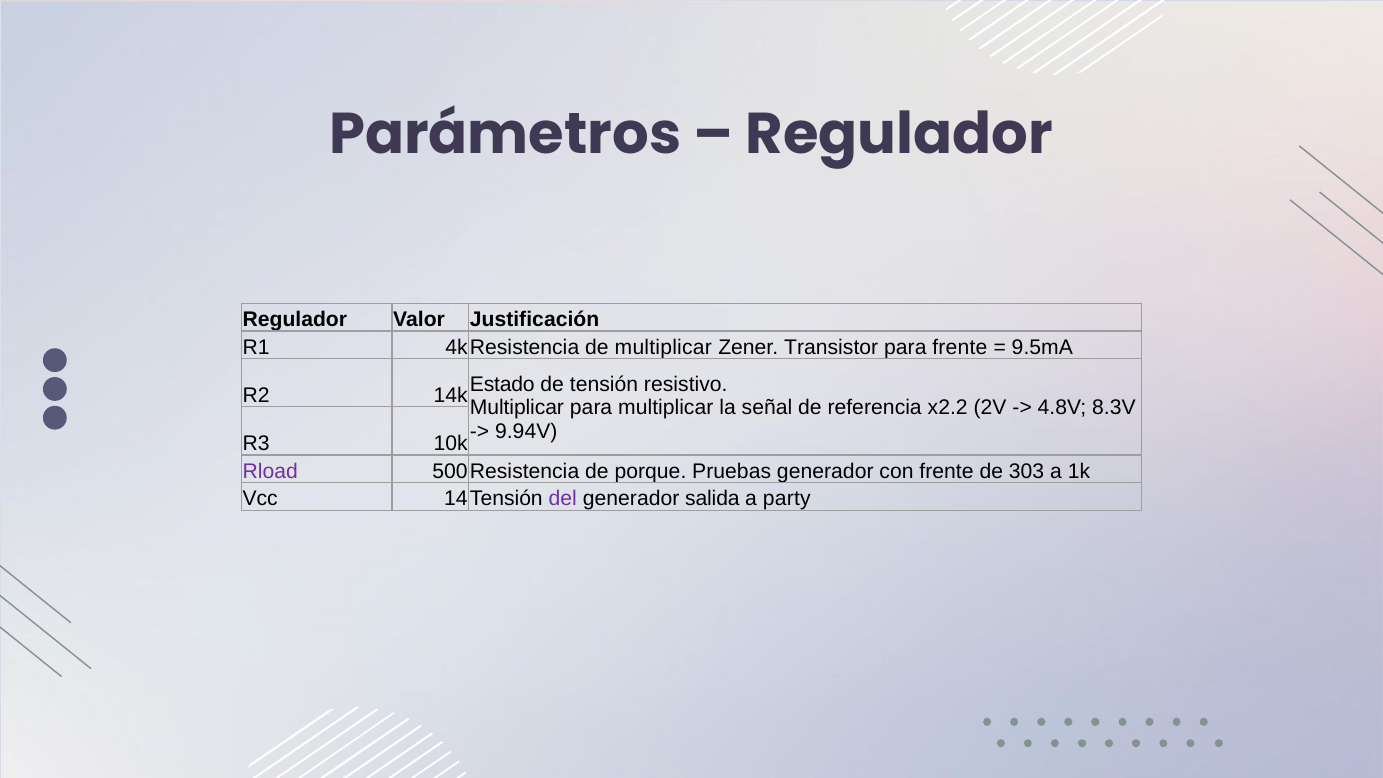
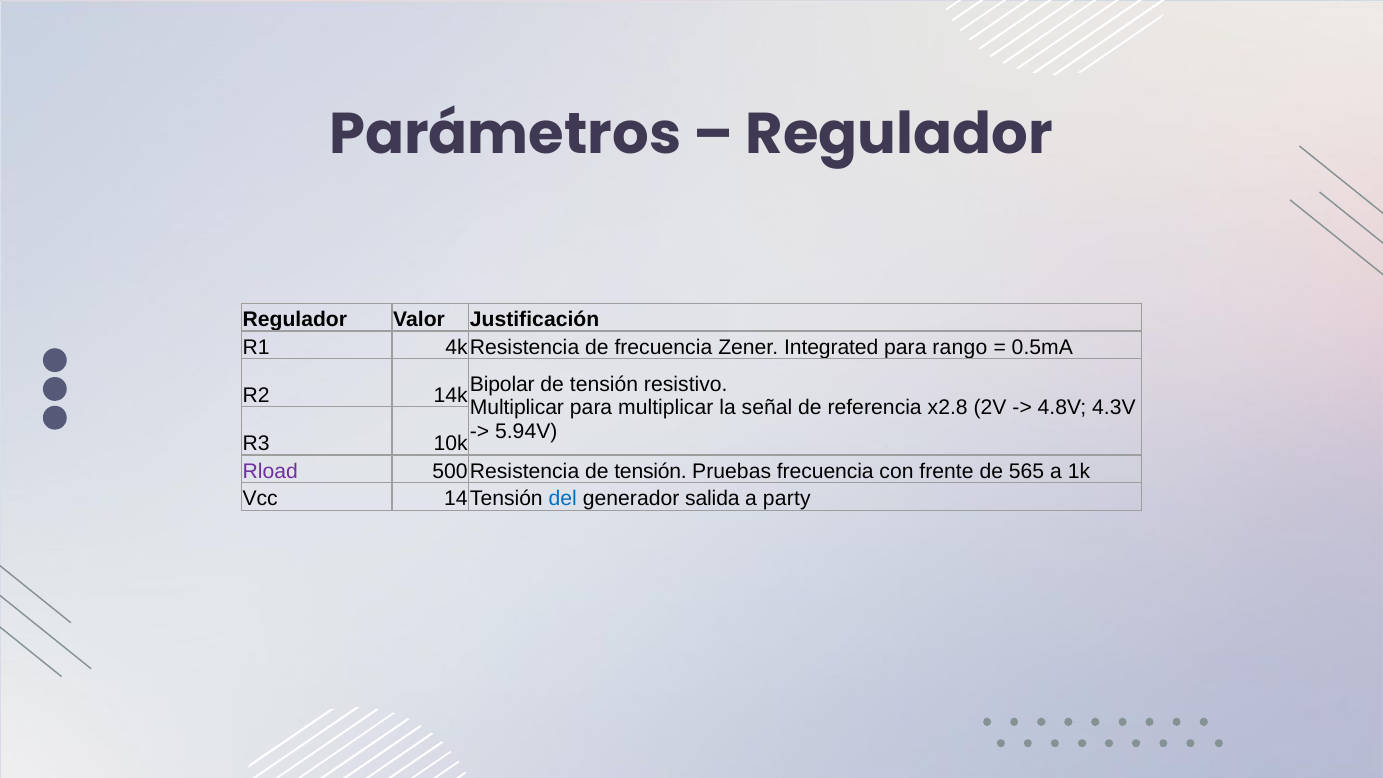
de multiplicar: multiplicar -> frecuencia (663, 347)
Transistor: Transistor -> Integrated (831, 347)
para frente: frente -> rango (960, 347)
9.5mA: 9.5mA -> 0.5mA (1042, 347)
Estado: Estado -> Bipolar (502, 384)
x2.2: x2.2 -> x2.8 (948, 408)
8.3V: 8.3V -> 4.3V (1114, 408)
9.94V: 9.94V -> 5.94V (526, 431)
porque: porque -> tensión (651, 471)
Pruebas generador: generador -> frecuencia (825, 471)
303: 303 -> 565 (1027, 471)
del colour: purple -> blue (563, 499)
